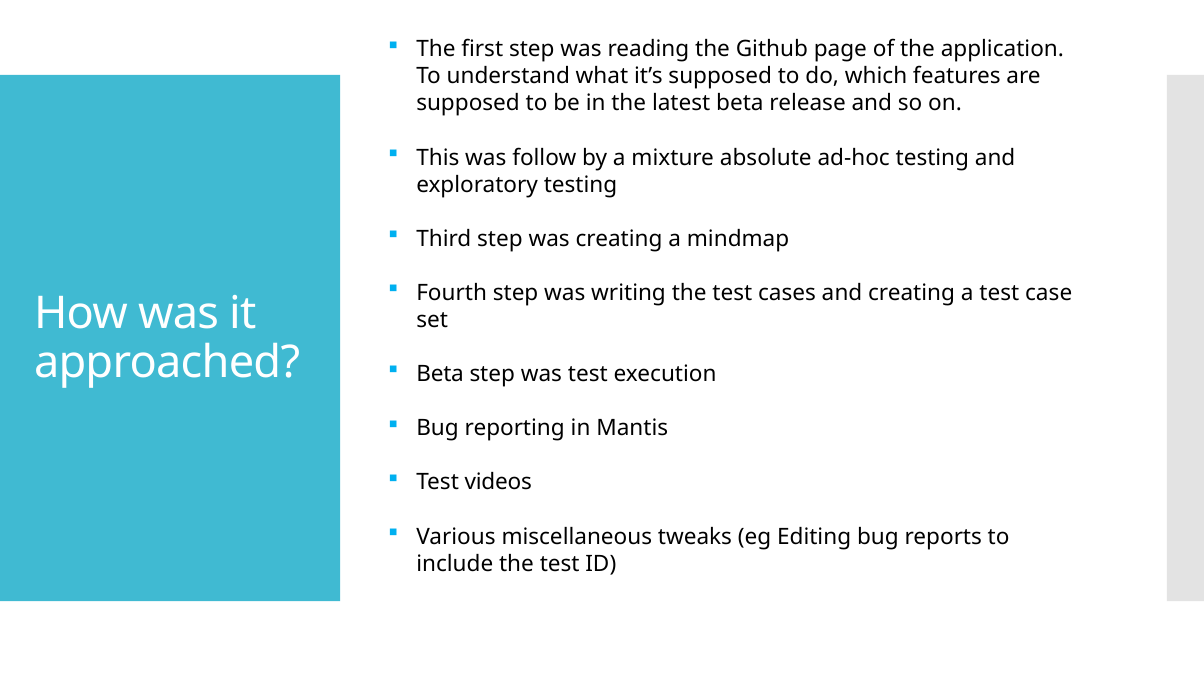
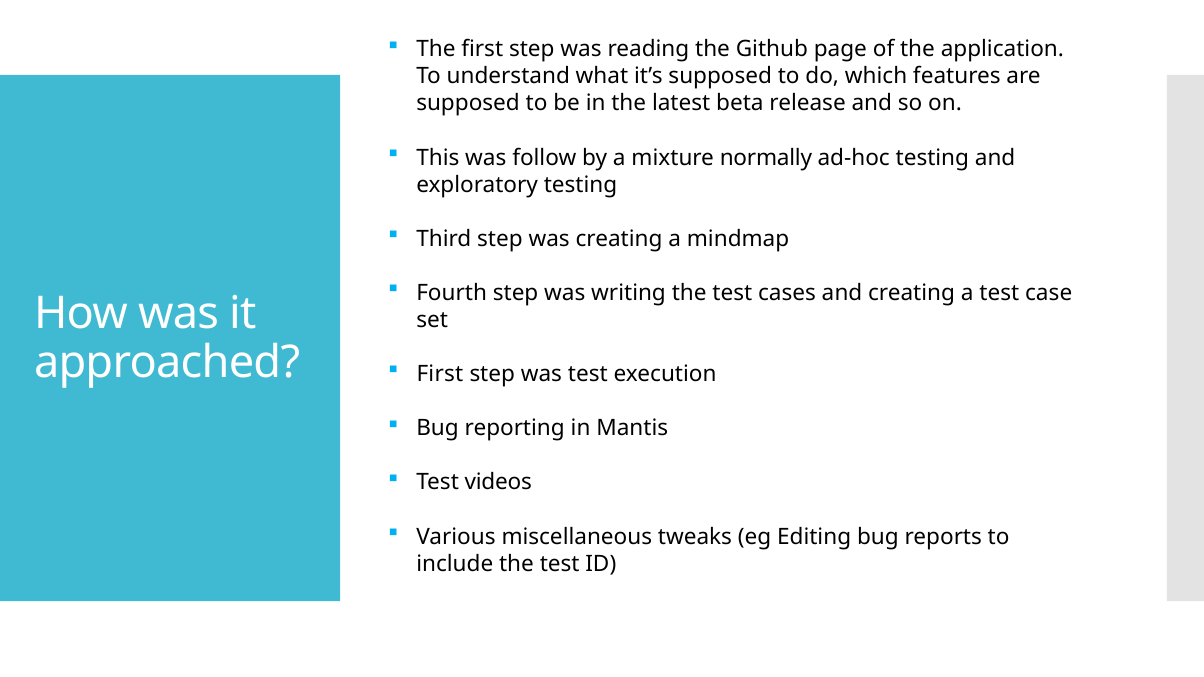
absolute: absolute -> normally (766, 158)
Beta: Beta -> First (440, 374)
